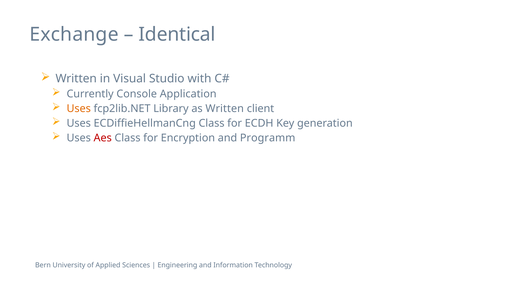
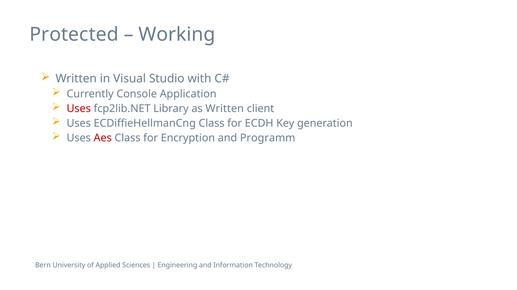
Exchange: Exchange -> Protected (74, 34)
Identical: Identical -> Working (177, 34)
Uses colour: orange -> red (79, 109)
